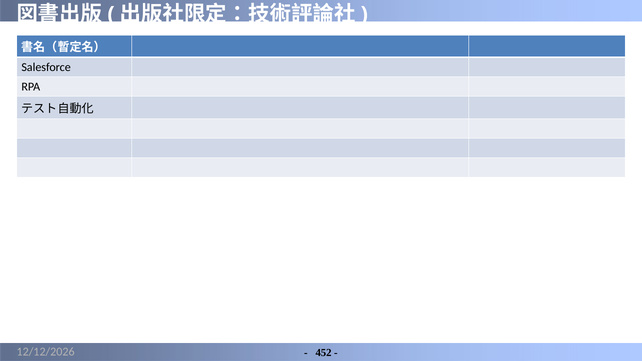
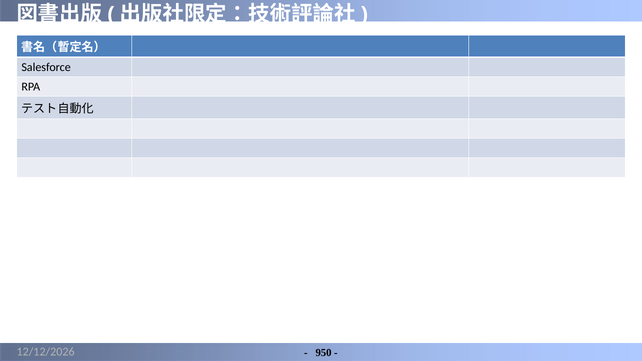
452: 452 -> 950 (323, 353)
